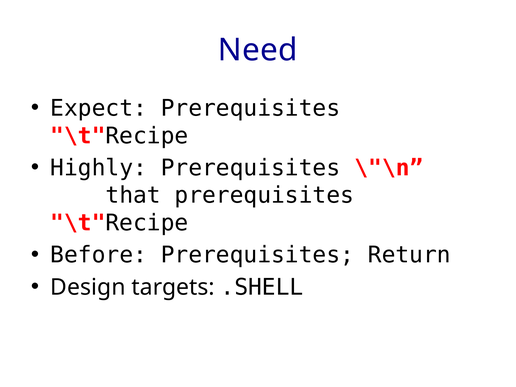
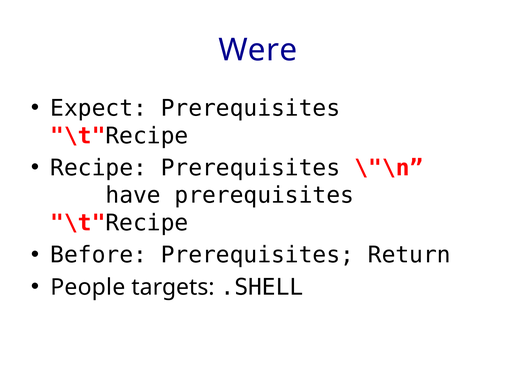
Need: Need -> Were (258, 50)
Highly: Highly -> Recipe (99, 168)
that: that -> have (133, 195)
Design: Design -> People (88, 287)
